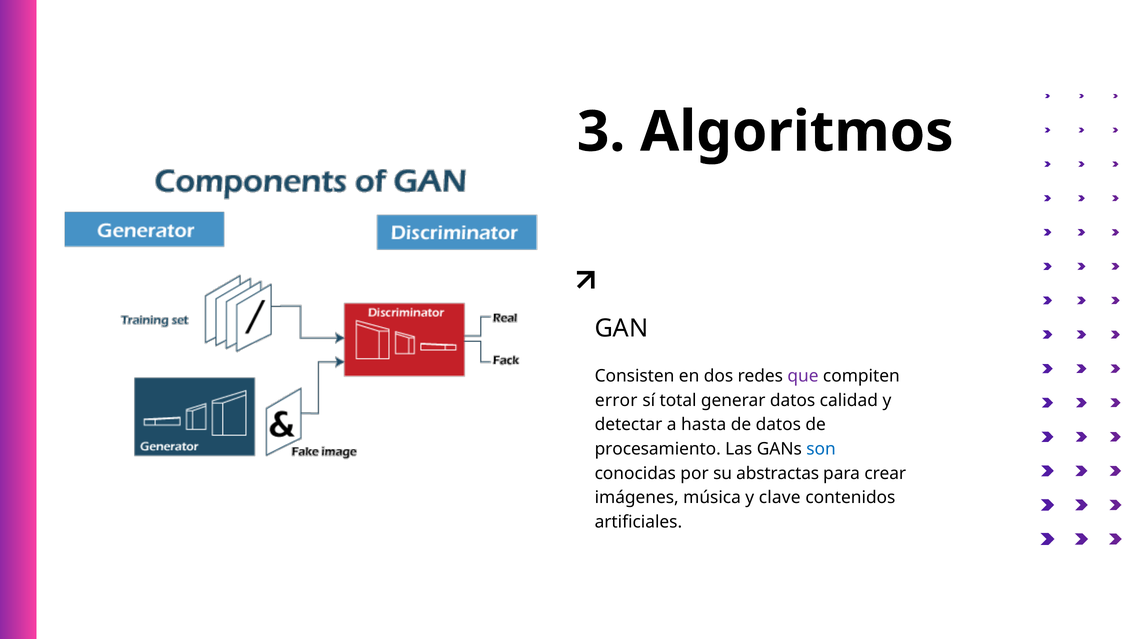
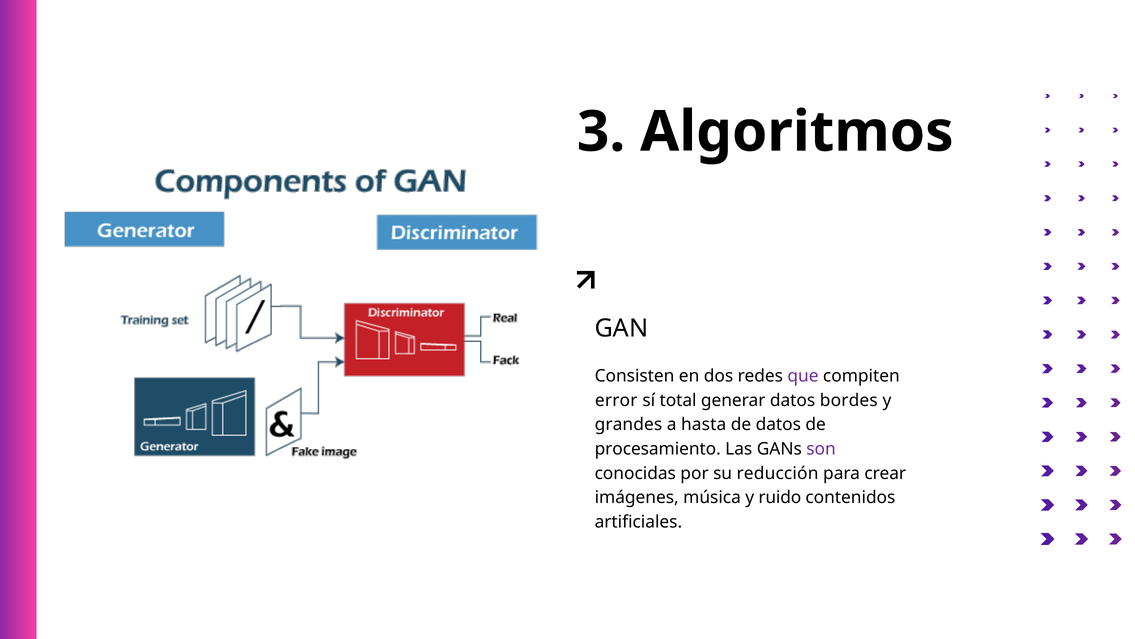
calidad: calidad -> bordes (849, 400)
detectar: detectar -> grandes (628, 424)
son colour: blue -> purple (821, 449)
abstractas: abstractas -> reducción (778, 473)
clave: clave -> ruido (780, 497)
